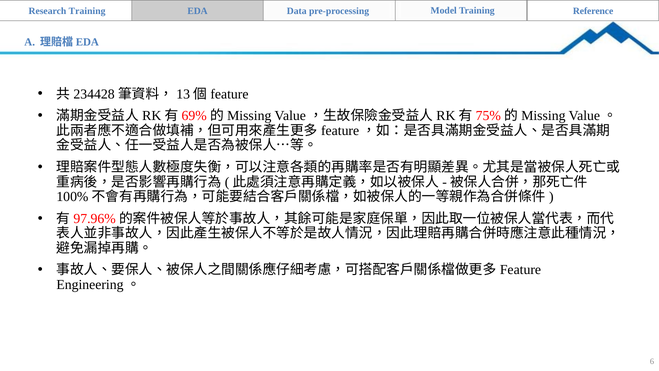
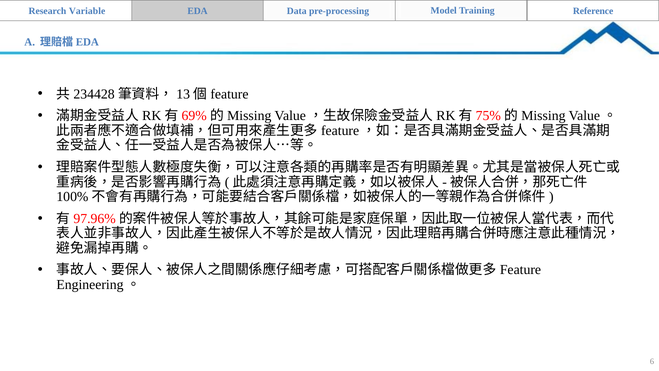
Research Training: Training -> Variable (87, 11)
